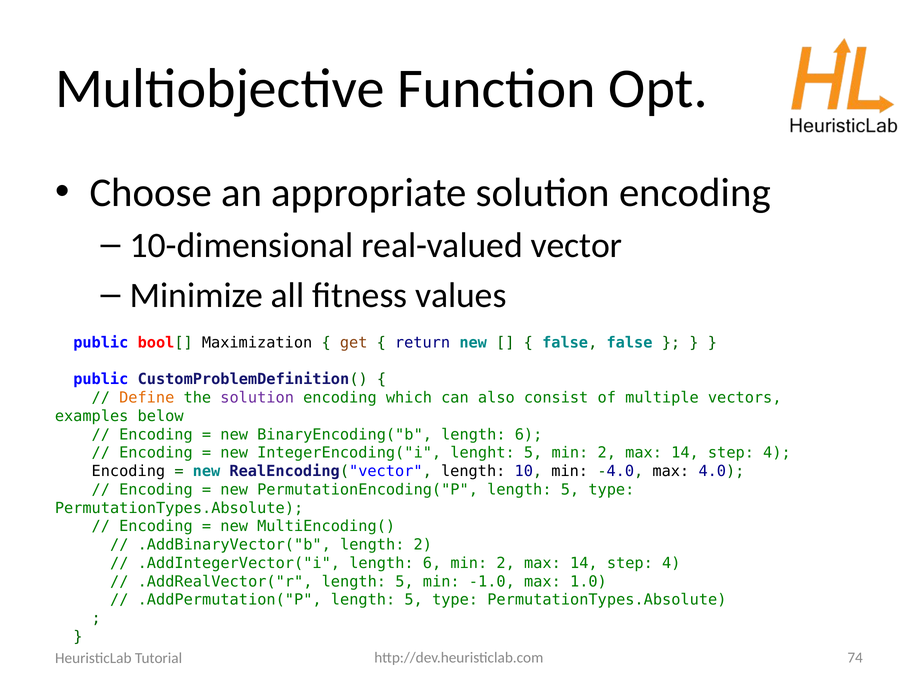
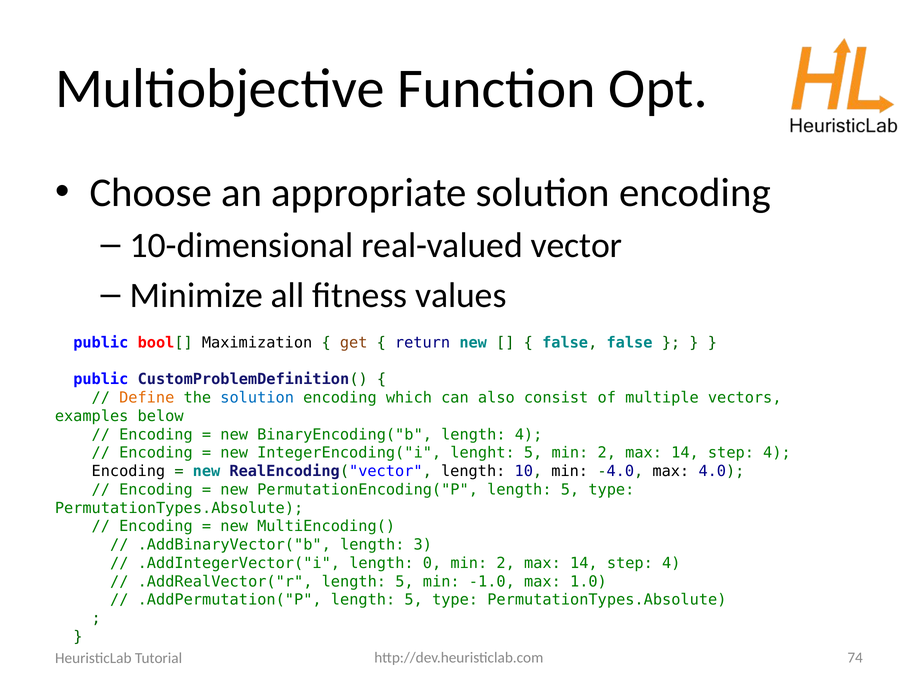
solution colour: purple -> blue (257, 397)
BinaryEncoding("b length 6: 6 -> 4 (529, 434)
length 2: 2 -> 3 (423, 544)
.AddIntegerVector("i length 6: 6 -> 0 (432, 563)
